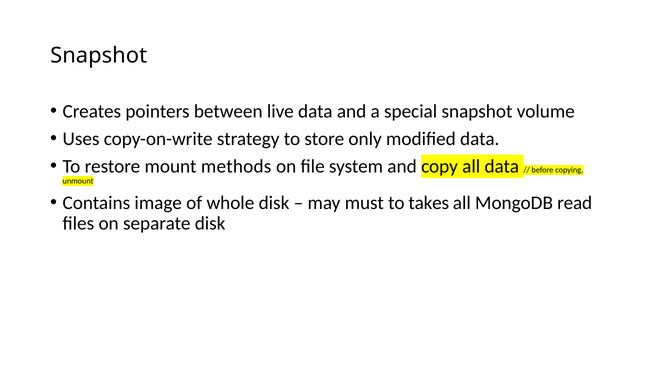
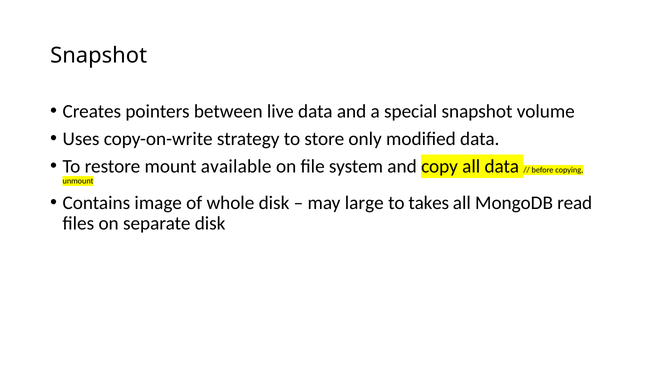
methods: methods -> available (236, 167)
must: must -> large (364, 203)
